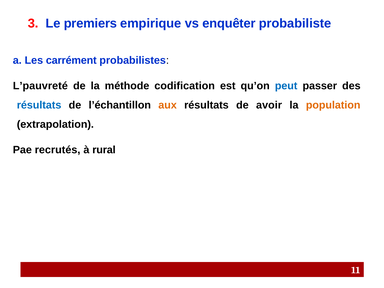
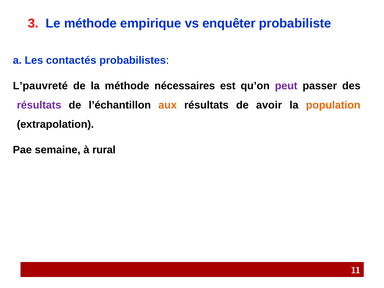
Le premiers: premiers -> méthode (90, 23)
carrément: carrément -> contactés (71, 60)
codification: codification -> nécessaires (185, 86)
peut colour: blue -> purple (286, 86)
résultats colour: blue -> purple (39, 105)
recrutés: recrutés -> semaine (58, 150)
